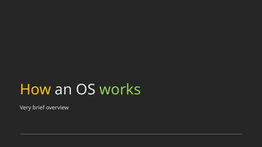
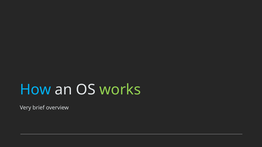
How colour: yellow -> light blue (35, 90)
